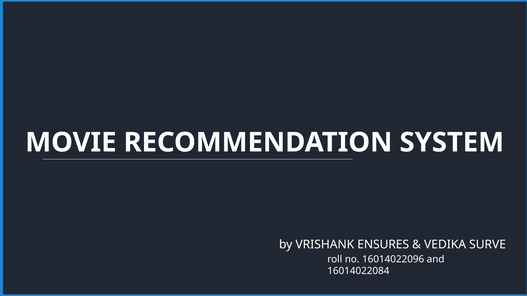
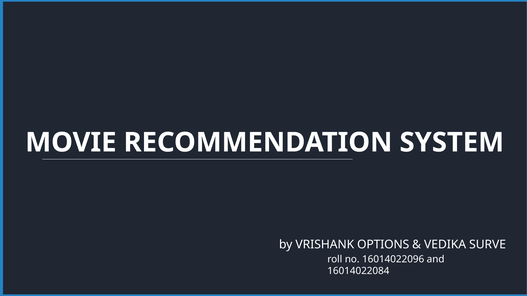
ENSURES: ENSURES -> OPTIONS (383, 245)
